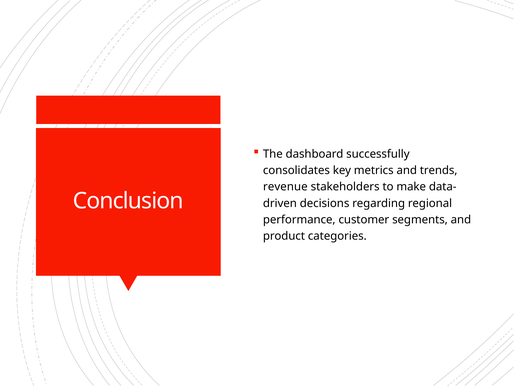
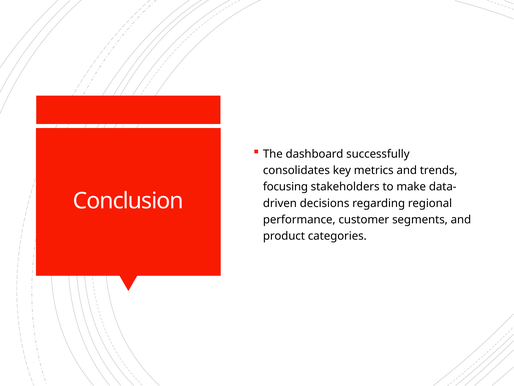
revenue: revenue -> focusing (285, 187)
